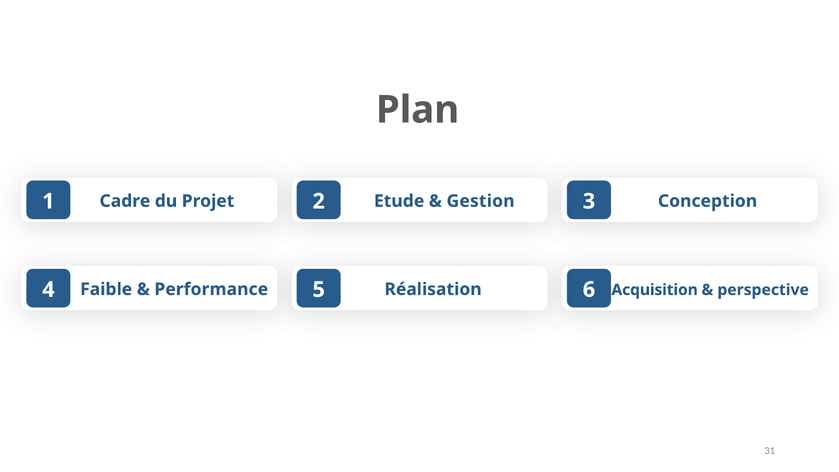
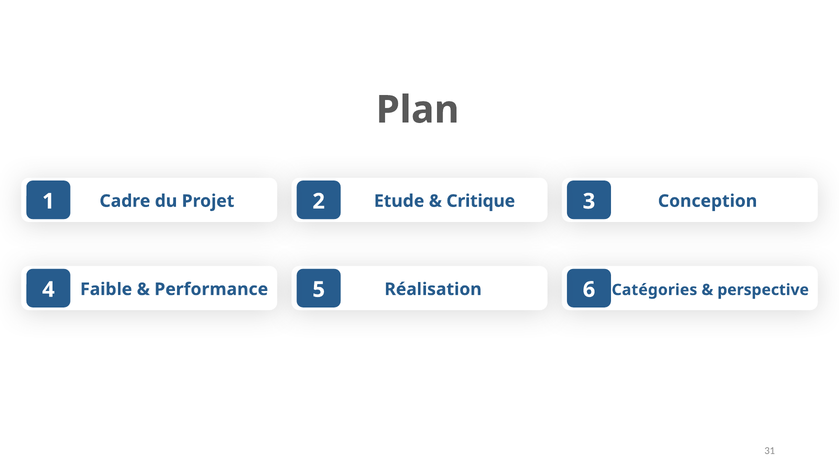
Gestion: Gestion -> Critique (481, 201)
Acquisition: Acquisition -> Catégories (654, 290)
